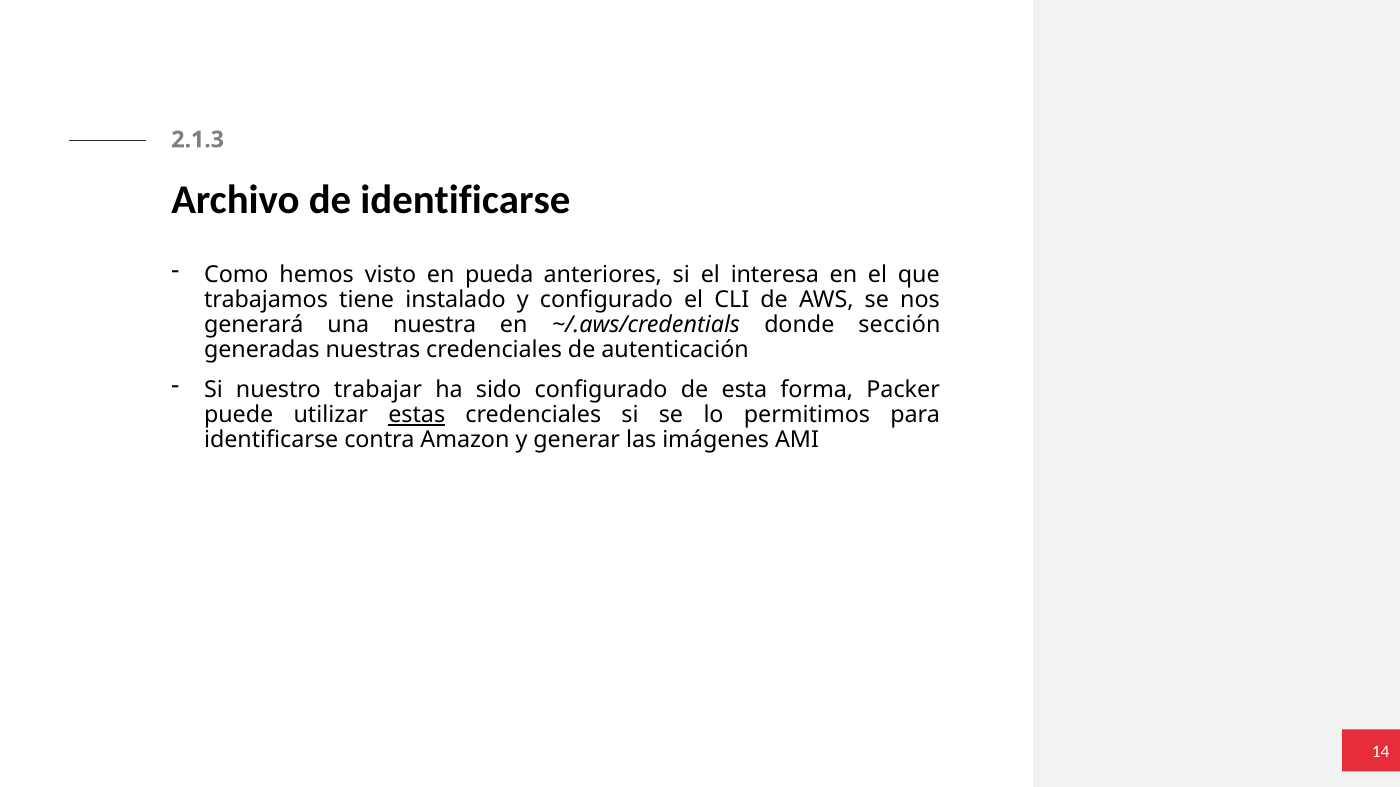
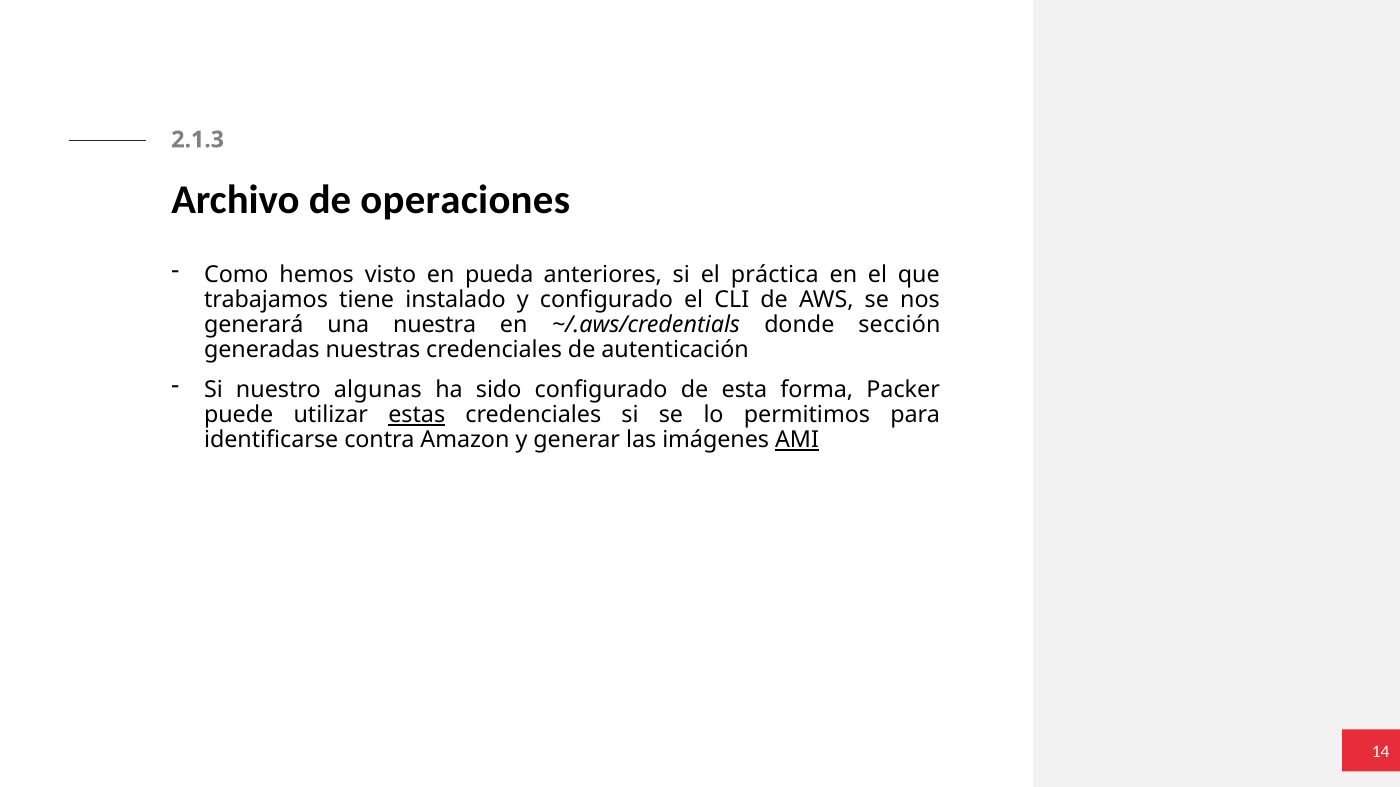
de identificarse: identificarse -> operaciones (465, 200)
interesa: interesa -> práctica (775, 275)
trabajar: trabajar -> algunas (378, 390)
AMI underline: none -> present (797, 440)
